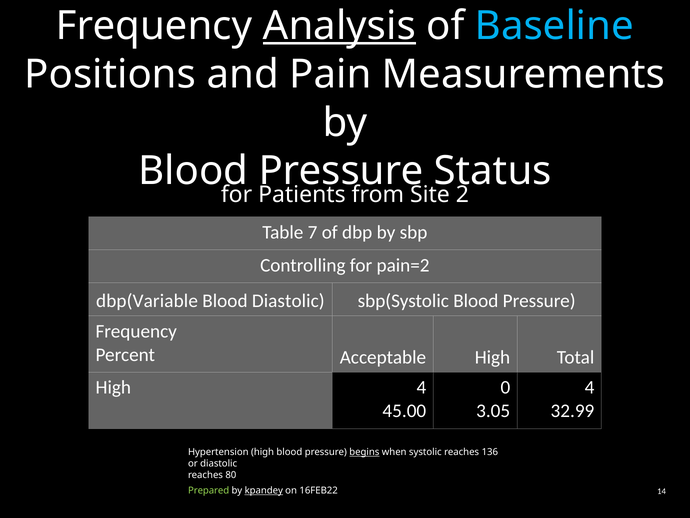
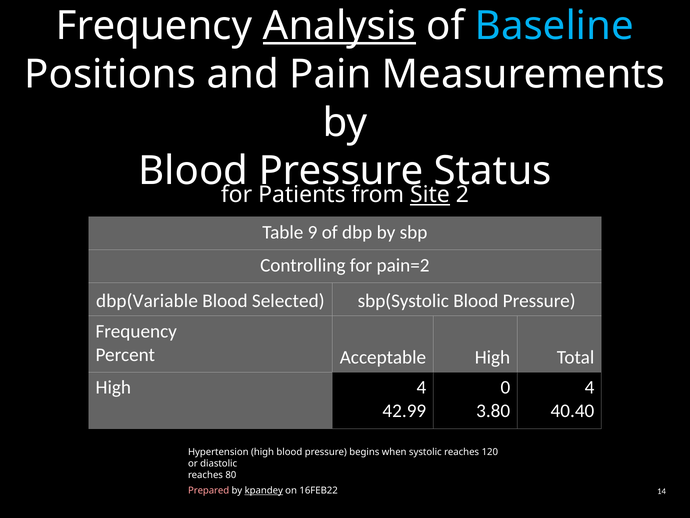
Site underline: none -> present (430, 195)
7: 7 -> 9 (313, 232)
Blood Diastolic: Diastolic -> Selected (288, 301)
45.00: 45.00 -> 42.99 (404, 411)
3.05: 3.05 -> 3.80 (493, 411)
32.99: 32.99 -> 40.40 (572, 411)
begins underline: present -> none (364, 452)
136: 136 -> 120 (490, 452)
Prepared colour: light green -> pink (209, 490)
